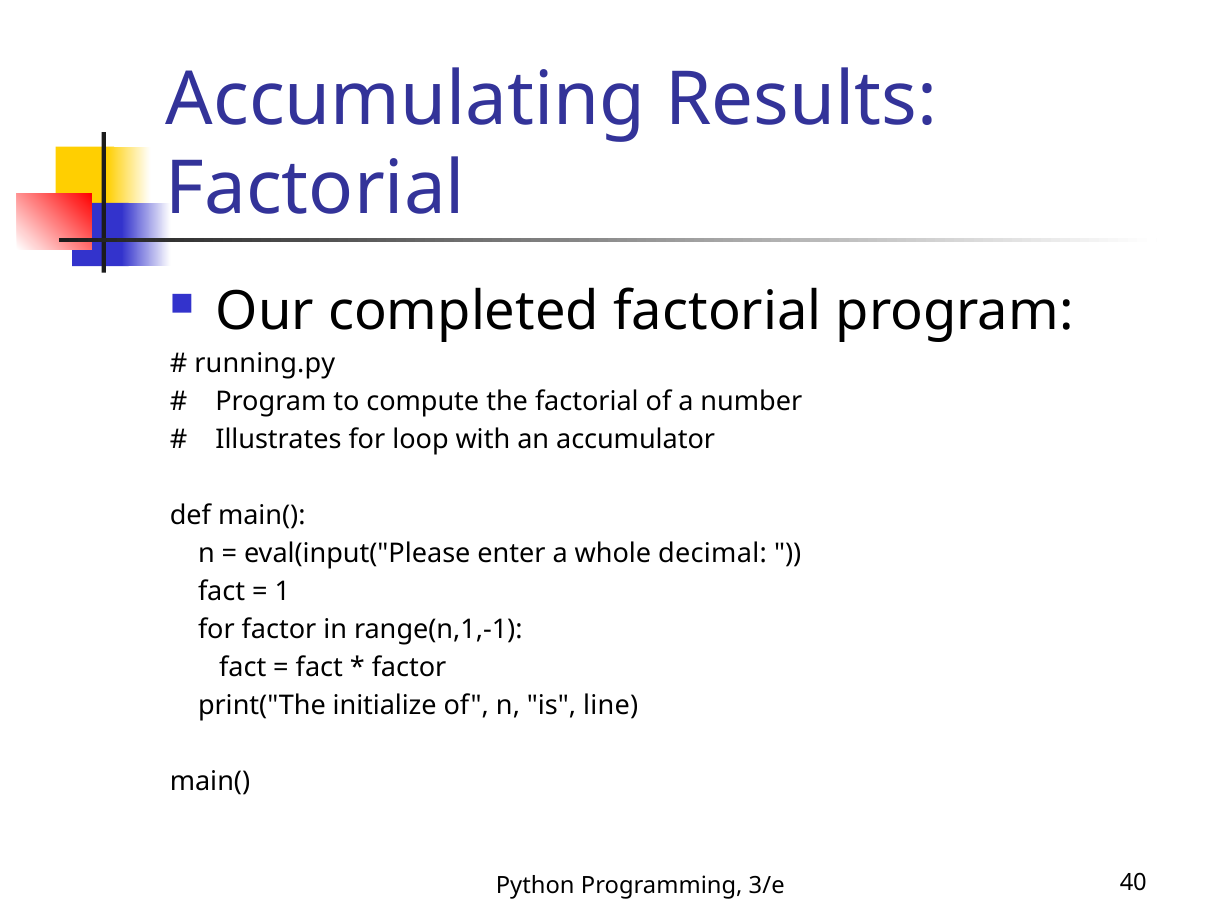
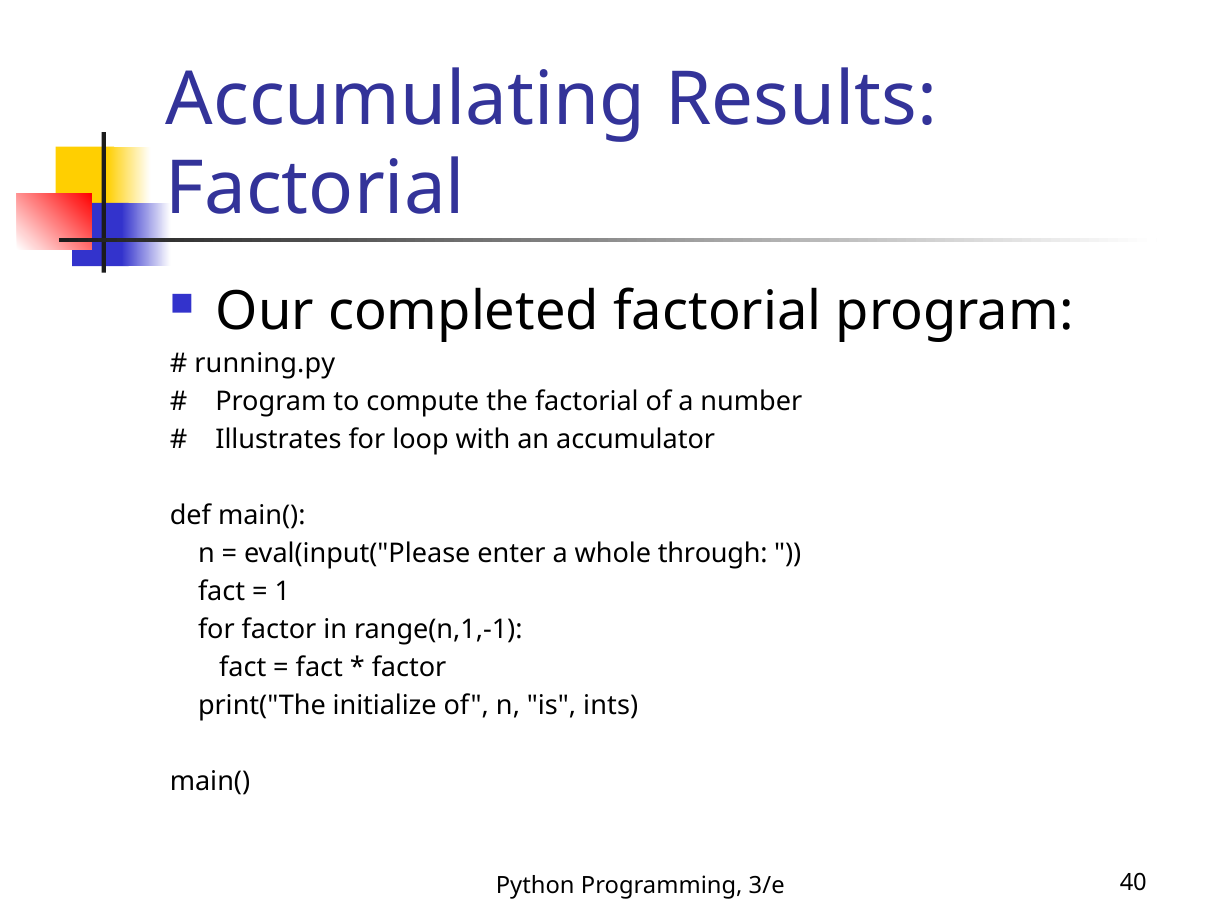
decimal: decimal -> through (713, 554)
line: line -> ints (611, 705)
